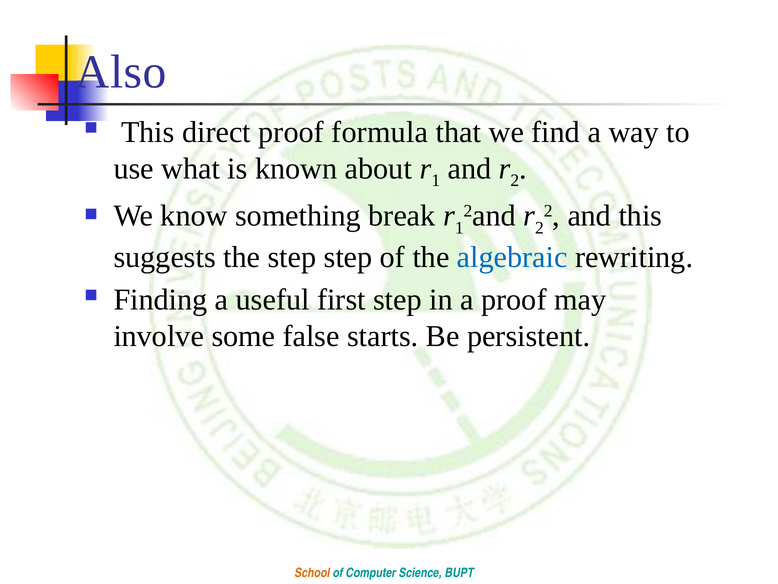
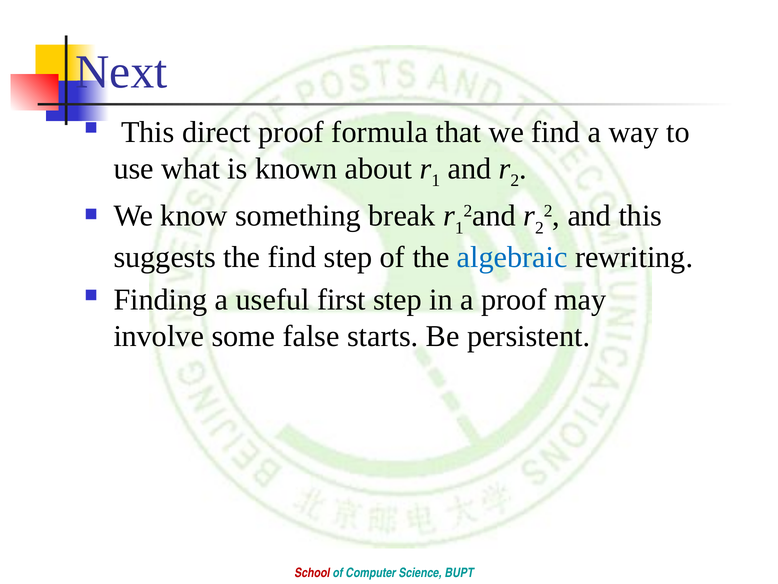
Also: Also -> Next (121, 72)
the step: step -> find (292, 257)
School colour: orange -> red (312, 573)
